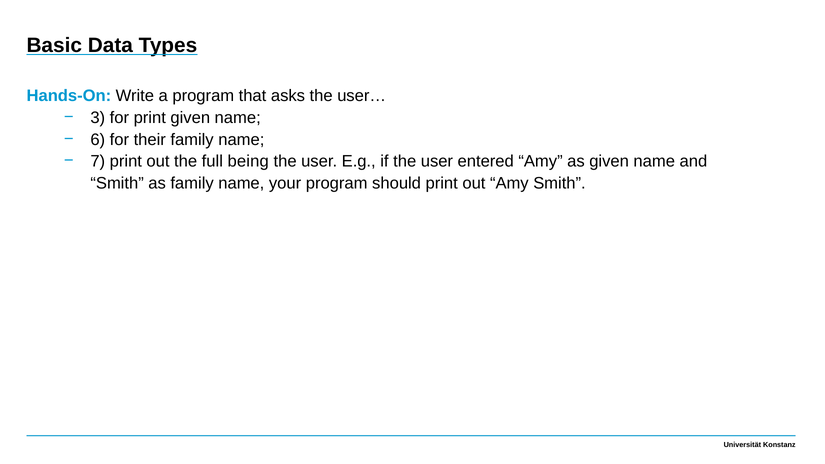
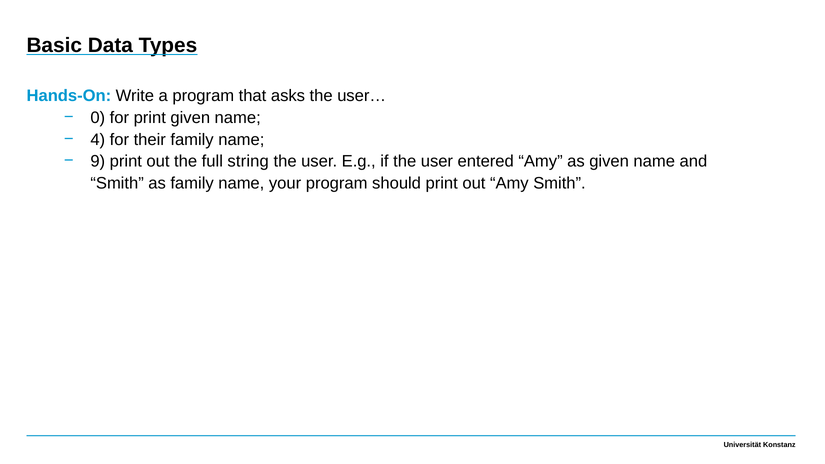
3: 3 -> 0 (98, 118)
6: 6 -> 4 (98, 140)
7: 7 -> 9 (98, 162)
being: being -> string (248, 162)
